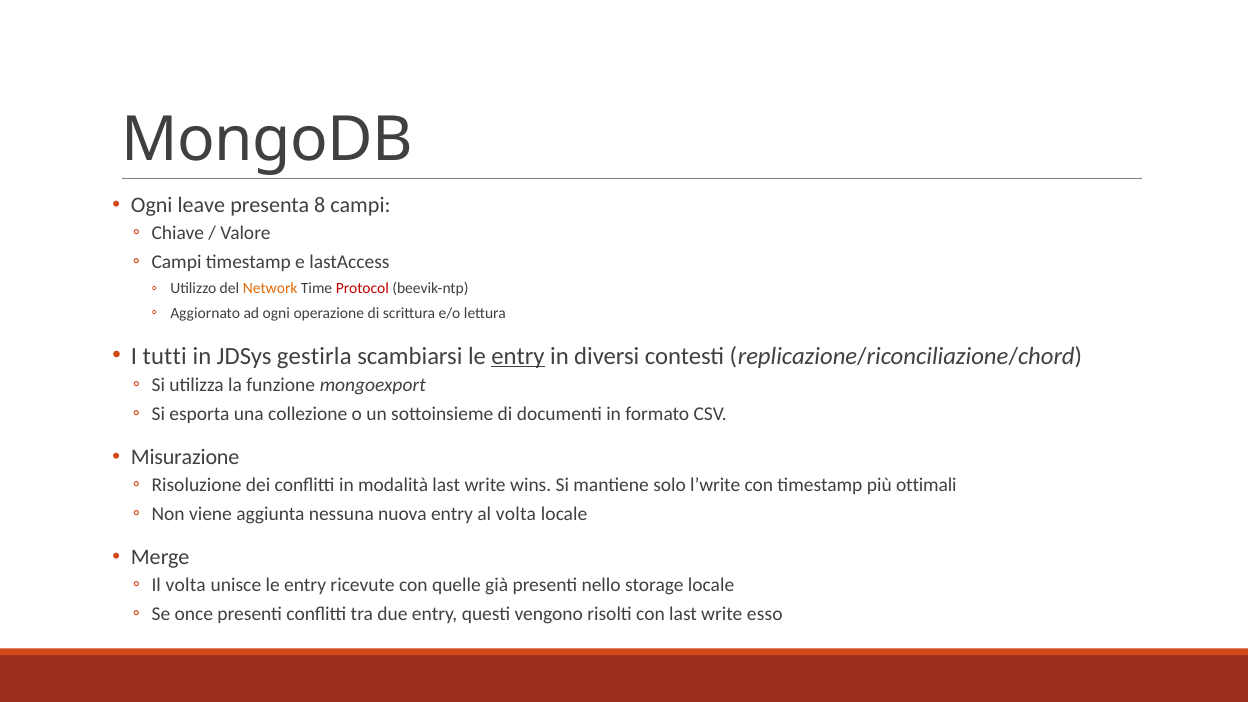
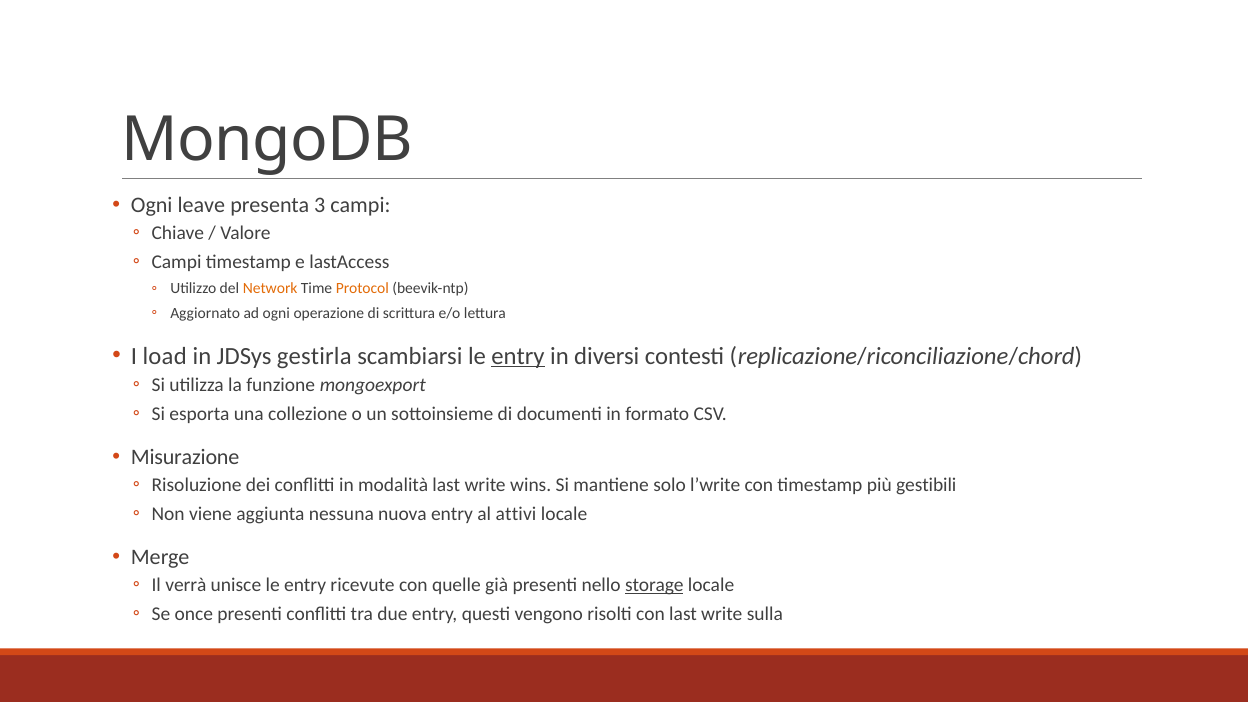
8: 8 -> 3 (320, 205)
Protocol colour: red -> orange (362, 289)
tutti: tutti -> load (165, 356)
ottimali: ottimali -> gestibili (926, 485)
al volta: volta -> attivi (516, 514)
Il volta: volta -> verrà (186, 585)
storage underline: none -> present (654, 585)
esso: esso -> sulla (765, 614)
